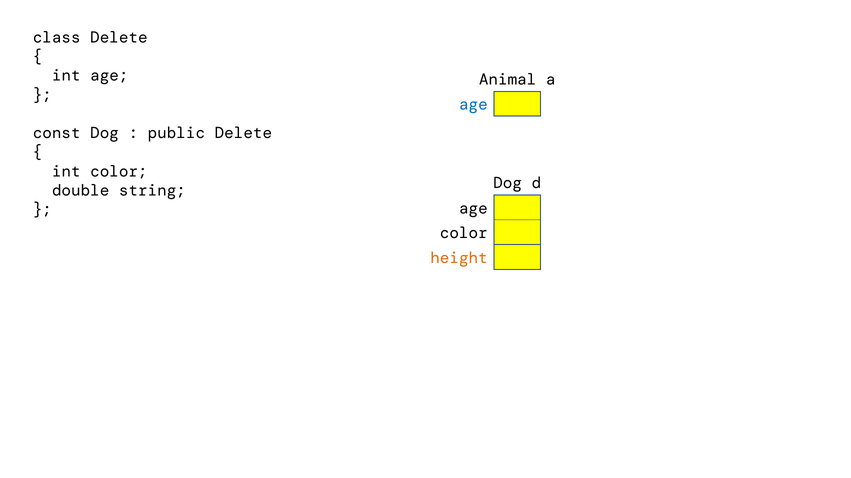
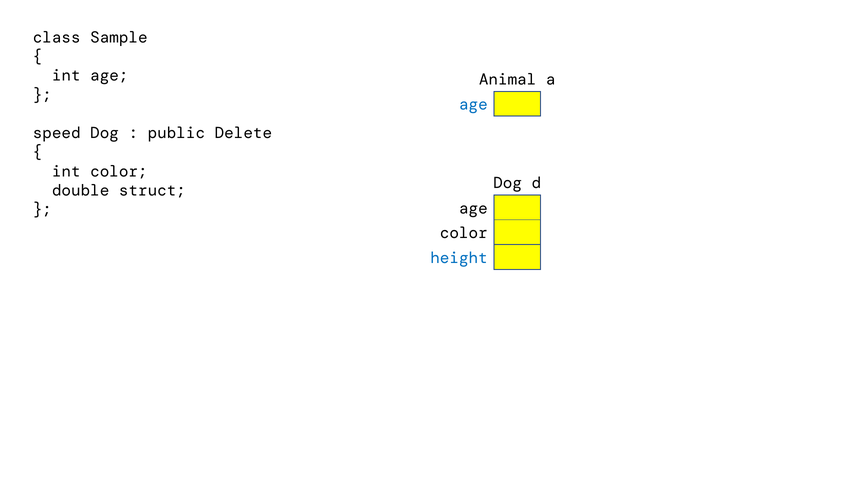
class Delete: Delete -> Sample (119, 38)
const: const -> speed (57, 133)
string: string -> struct (152, 191)
height colour: orange -> blue (459, 258)
